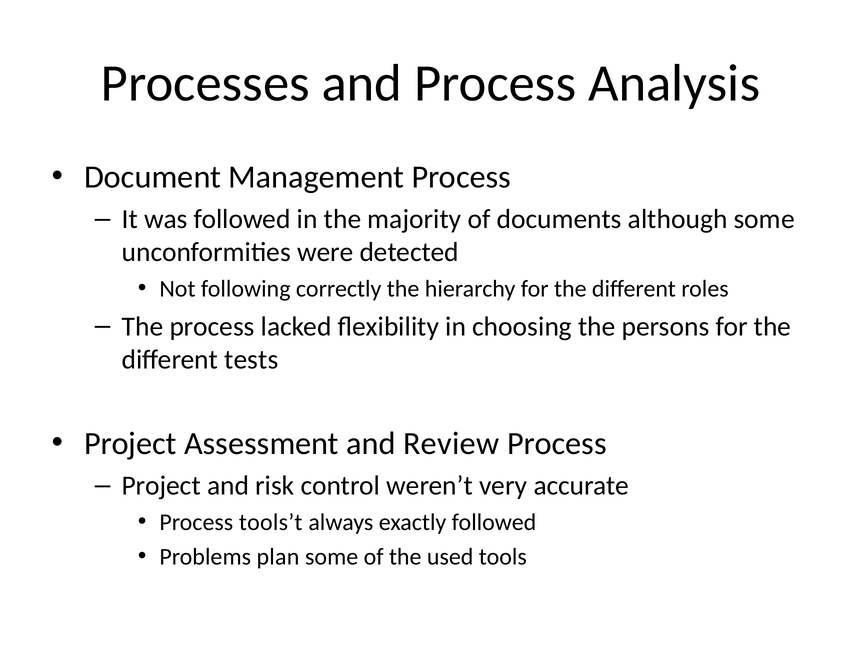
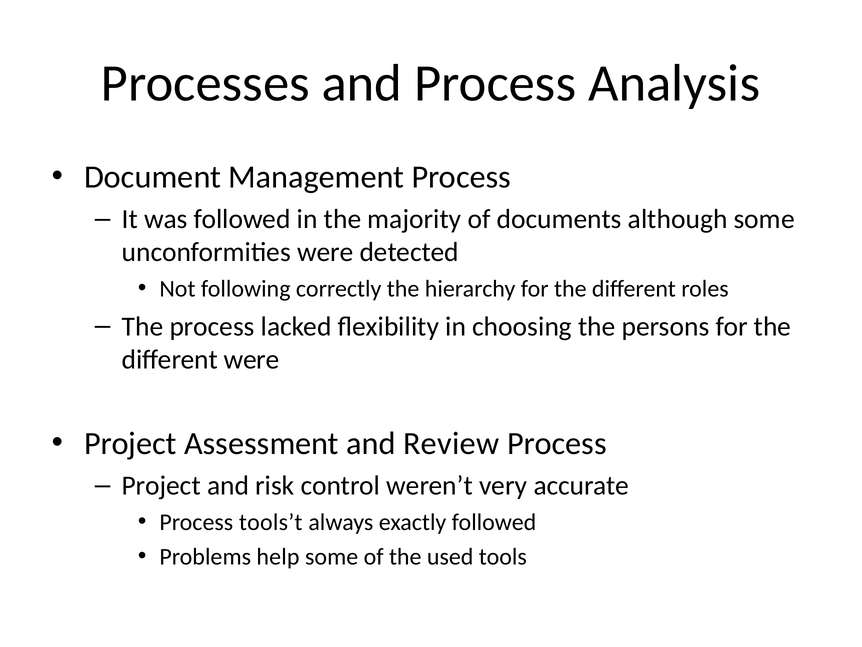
different tests: tests -> were (252, 359)
plan: plan -> help (278, 556)
